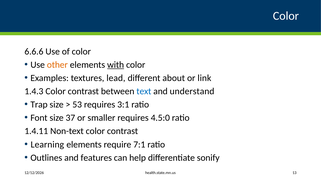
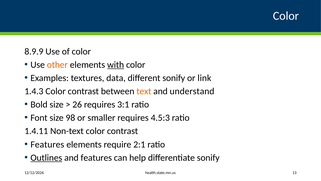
6.6.6: 6.6.6 -> 8.9.9 (34, 51)
lead: lead -> data (116, 78)
different about: about -> sonify (174, 78)
text colour: blue -> orange (144, 91)
Trap: Trap -> Bold (39, 104)
53: 53 -> 26 (77, 104)
37: 37 -> 98 (70, 118)
4.5:0: 4.5:0 -> 4.5:3 (160, 118)
Learning: Learning -> Features (47, 144)
7:1: 7:1 -> 2:1 (139, 144)
Outlines underline: none -> present (46, 157)
